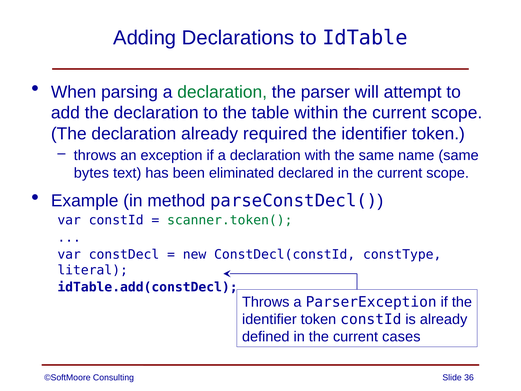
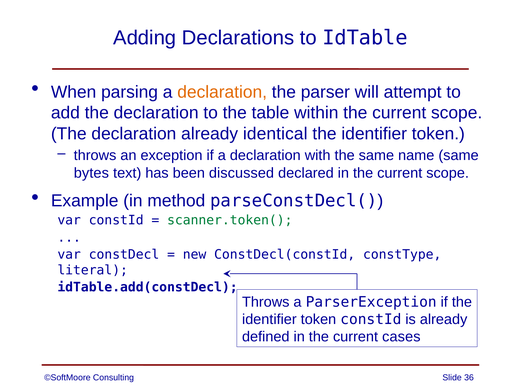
declaration colour: green -> orange (222, 92)
required: required -> identical (275, 134)
eliminated: eliminated -> discussed (241, 173)
